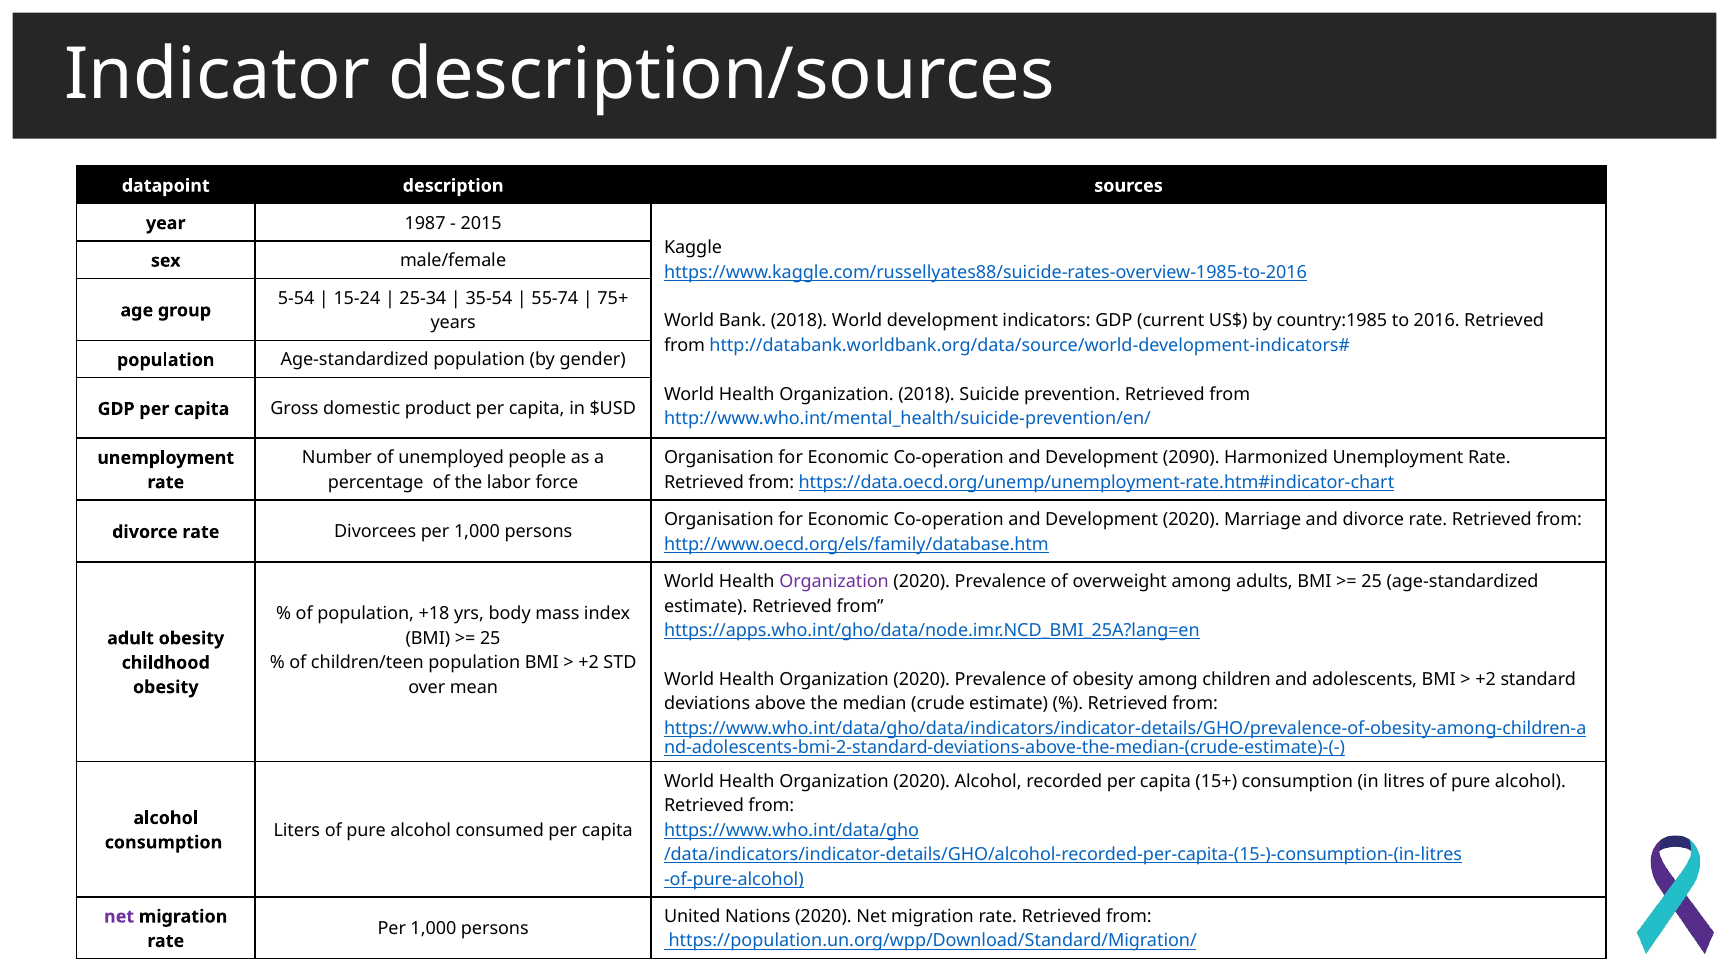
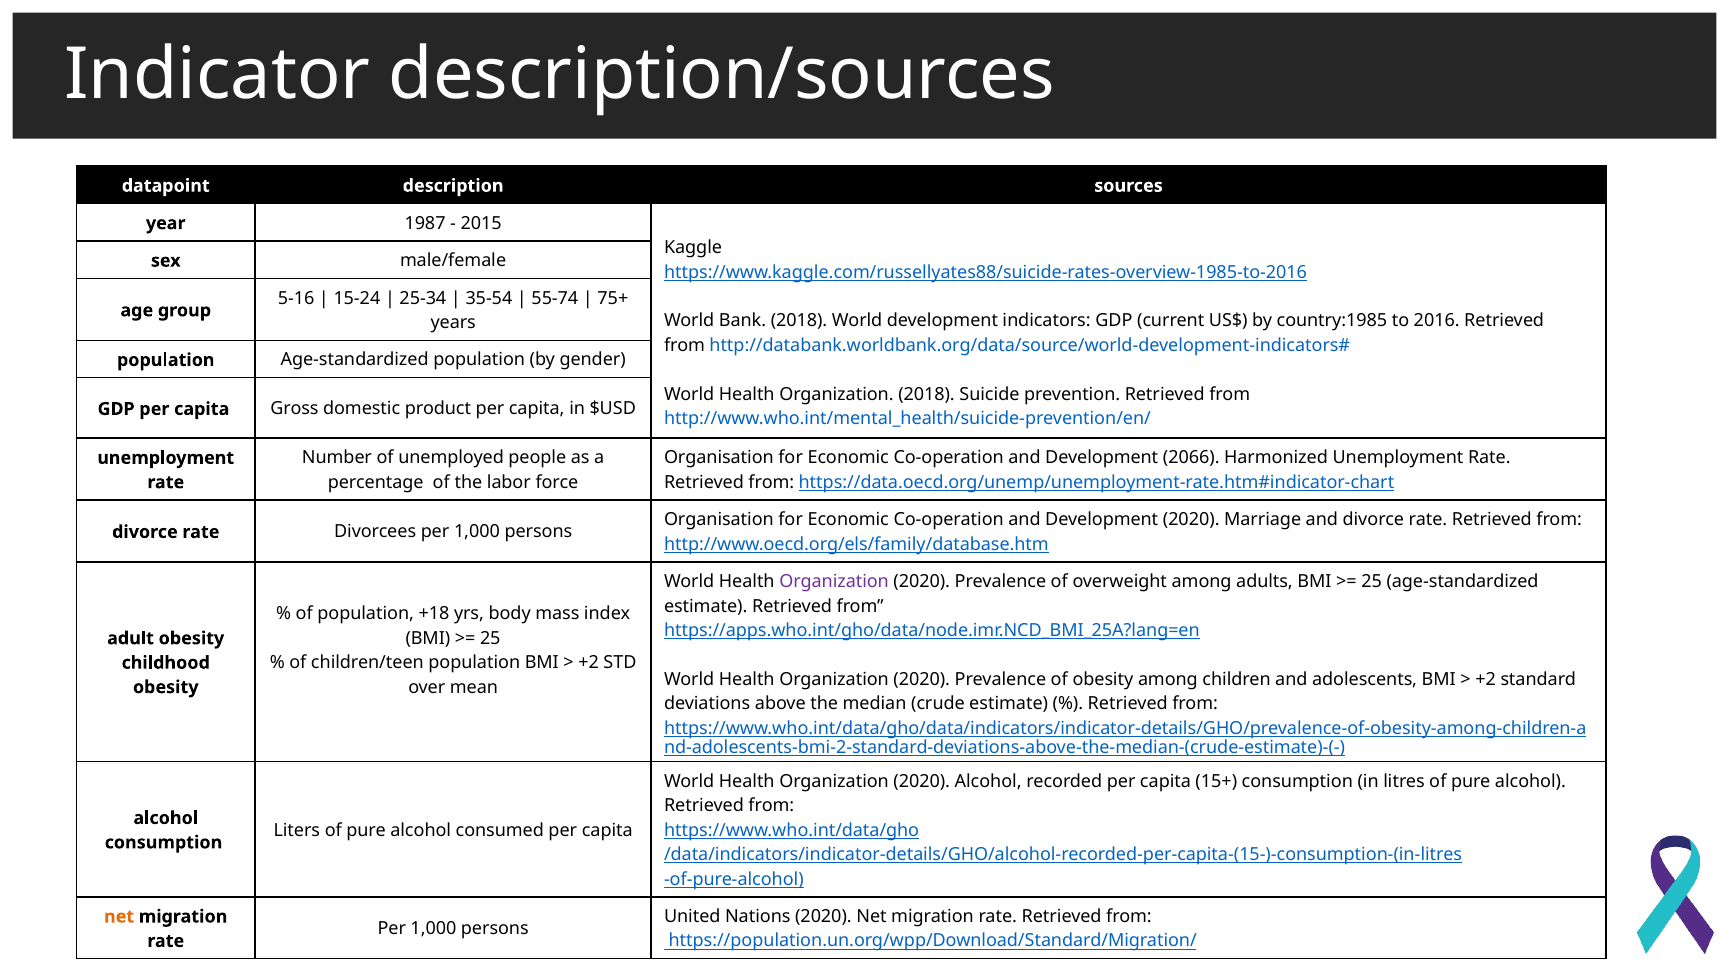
5-54: 5-54 -> 5-16 (296, 298)
2090: 2090 -> 2066 (1191, 458)
net colour: purple -> orange (119, 917)
